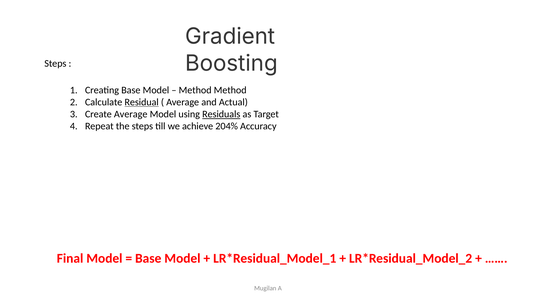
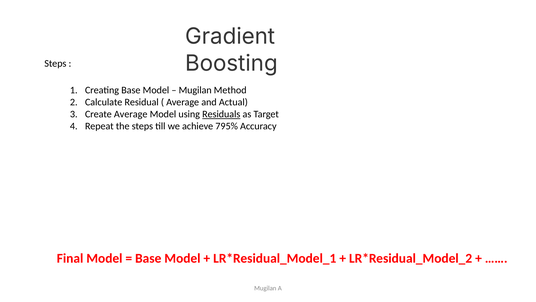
Method: Method -> Mugilan (195, 90)
Residual underline: present -> none (142, 102)
204%: 204% -> 795% (227, 126)
